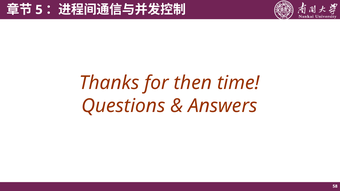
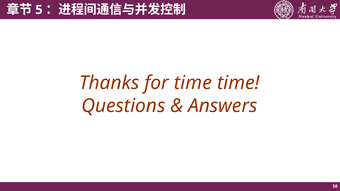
for then: then -> time (193, 83)
